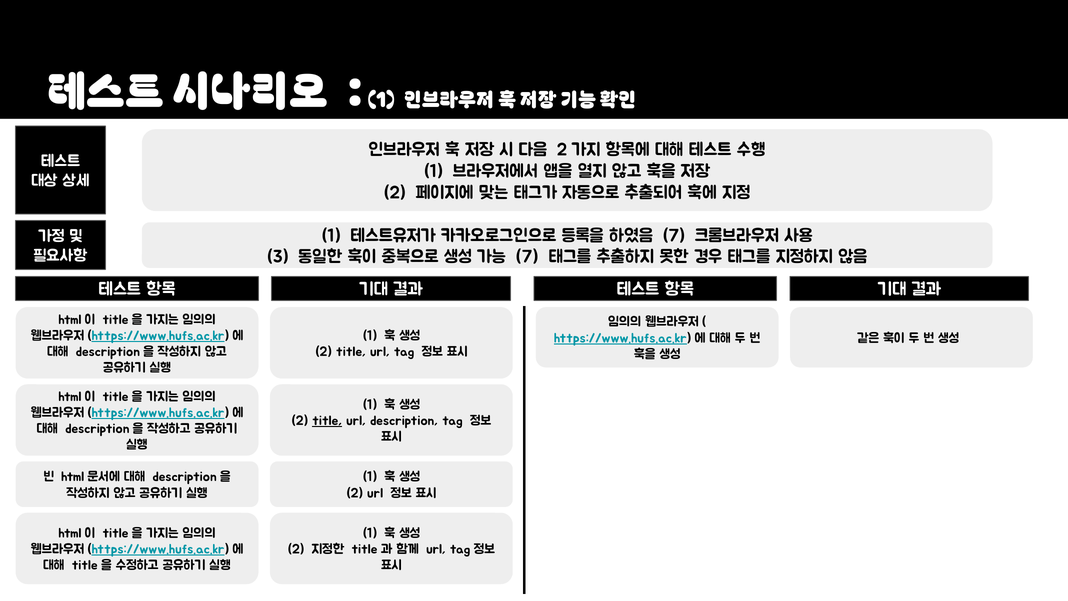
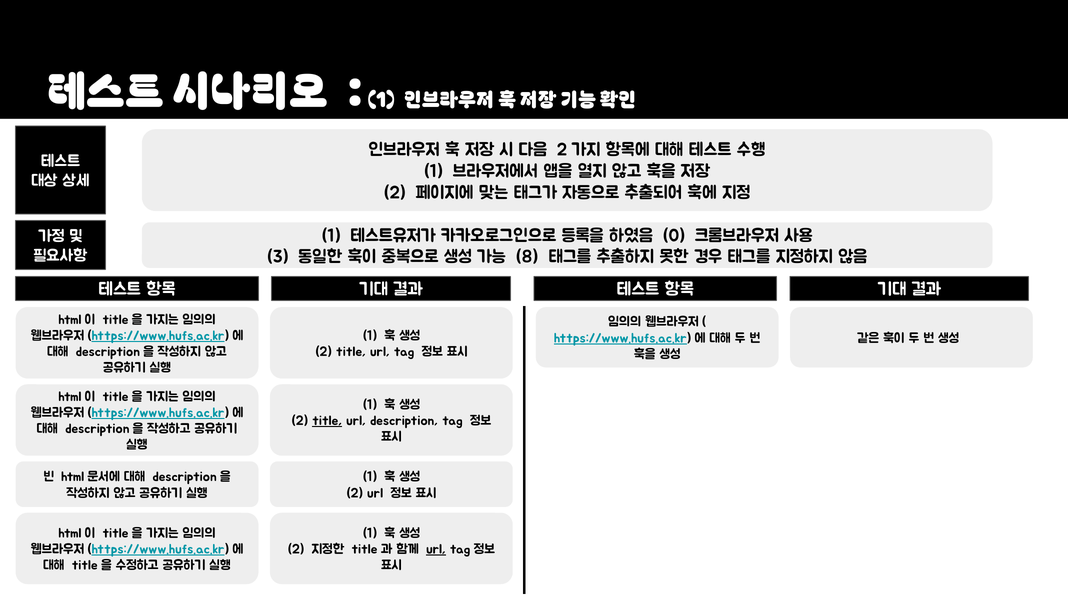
7: 7 -> 0 (674, 236)
7: 7 -> 8 (527, 257)
url underline: none -> present (436, 549)
